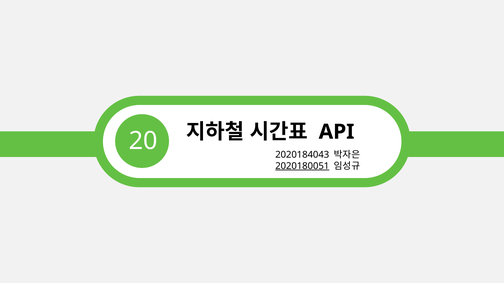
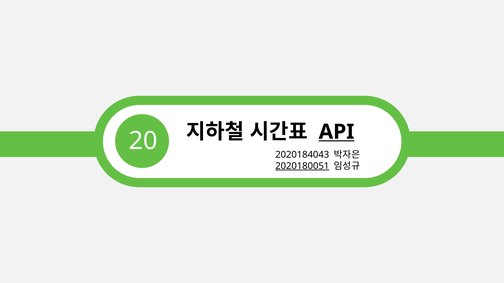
API underline: none -> present (337, 132)
